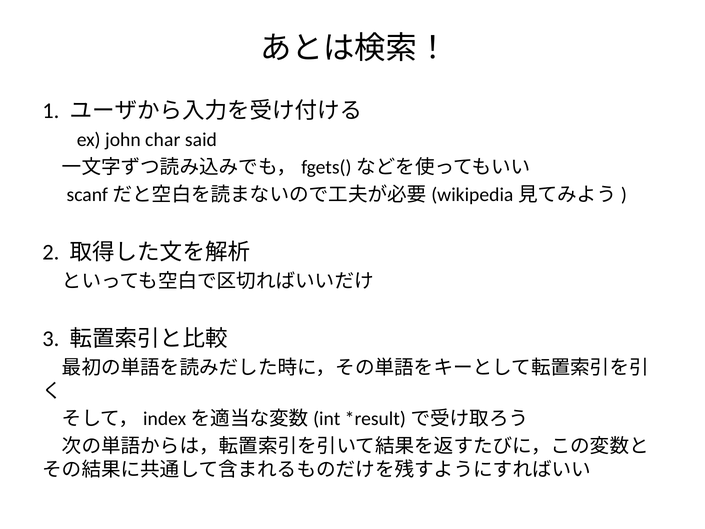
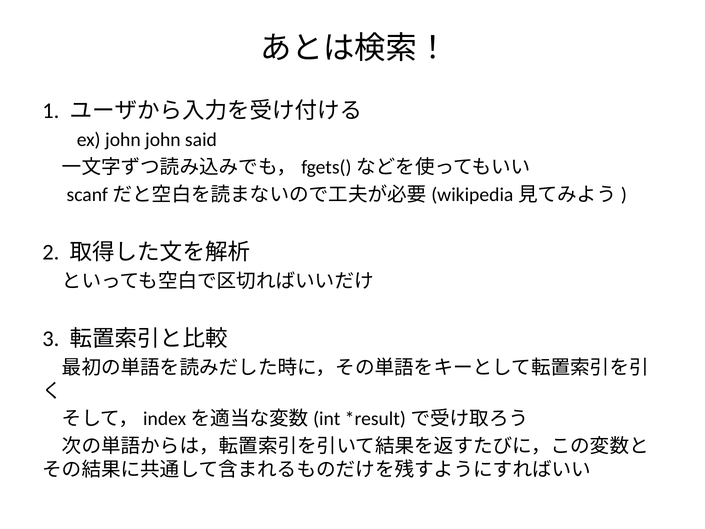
john char: char -> john (163, 140)
